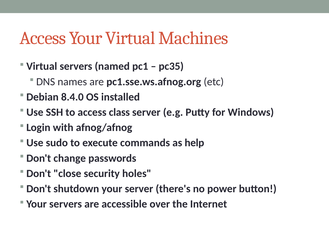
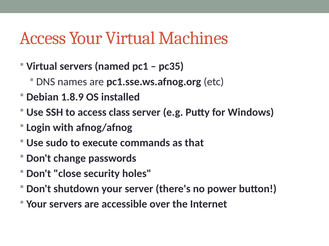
8.4.0: 8.4.0 -> 1.8.9 (72, 97)
help: help -> that (194, 143)
